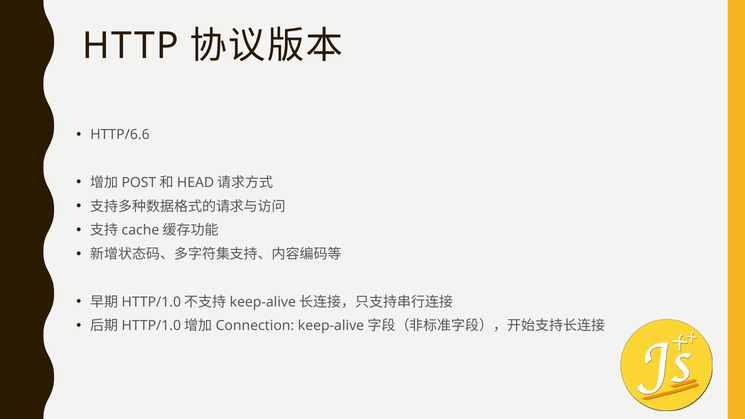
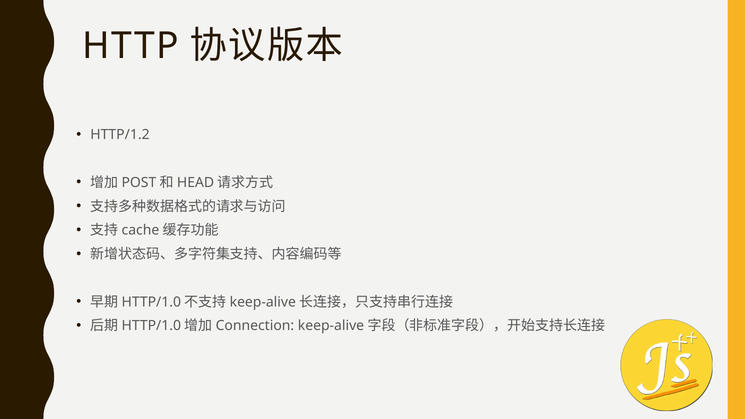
HTTP/6.6: HTTP/6.6 -> HTTP/1.2 (120, 135)
